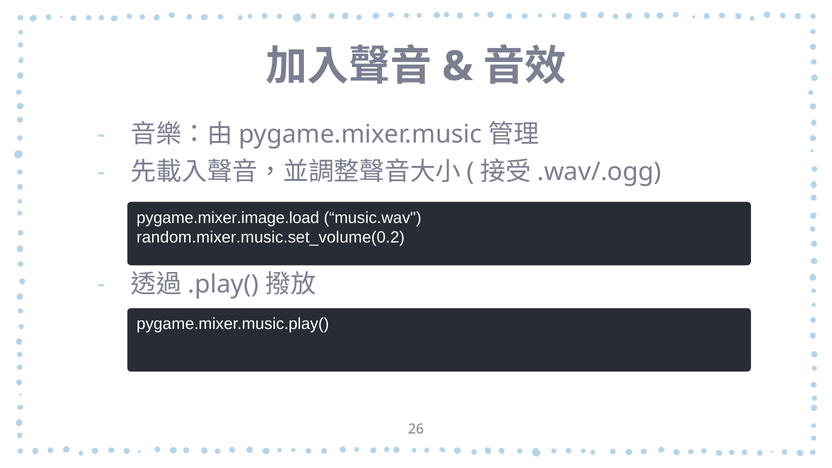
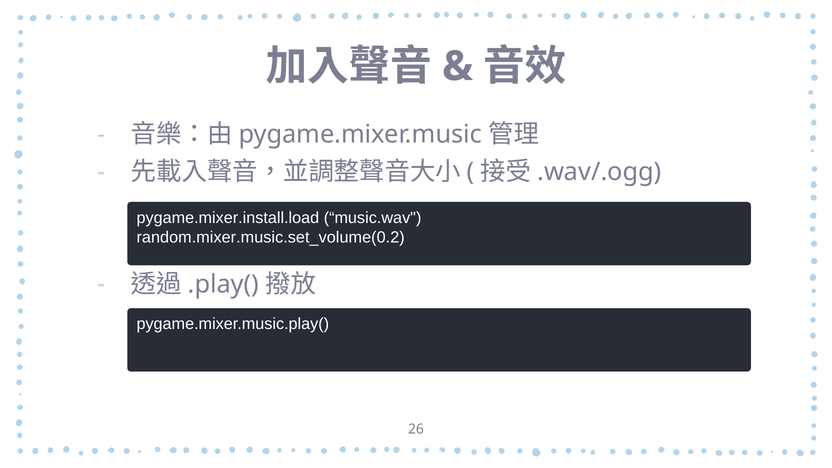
pygame.mixer.image.load: pygame.mixer.image.load -> pygame.mixer.install.load (228, 218)
